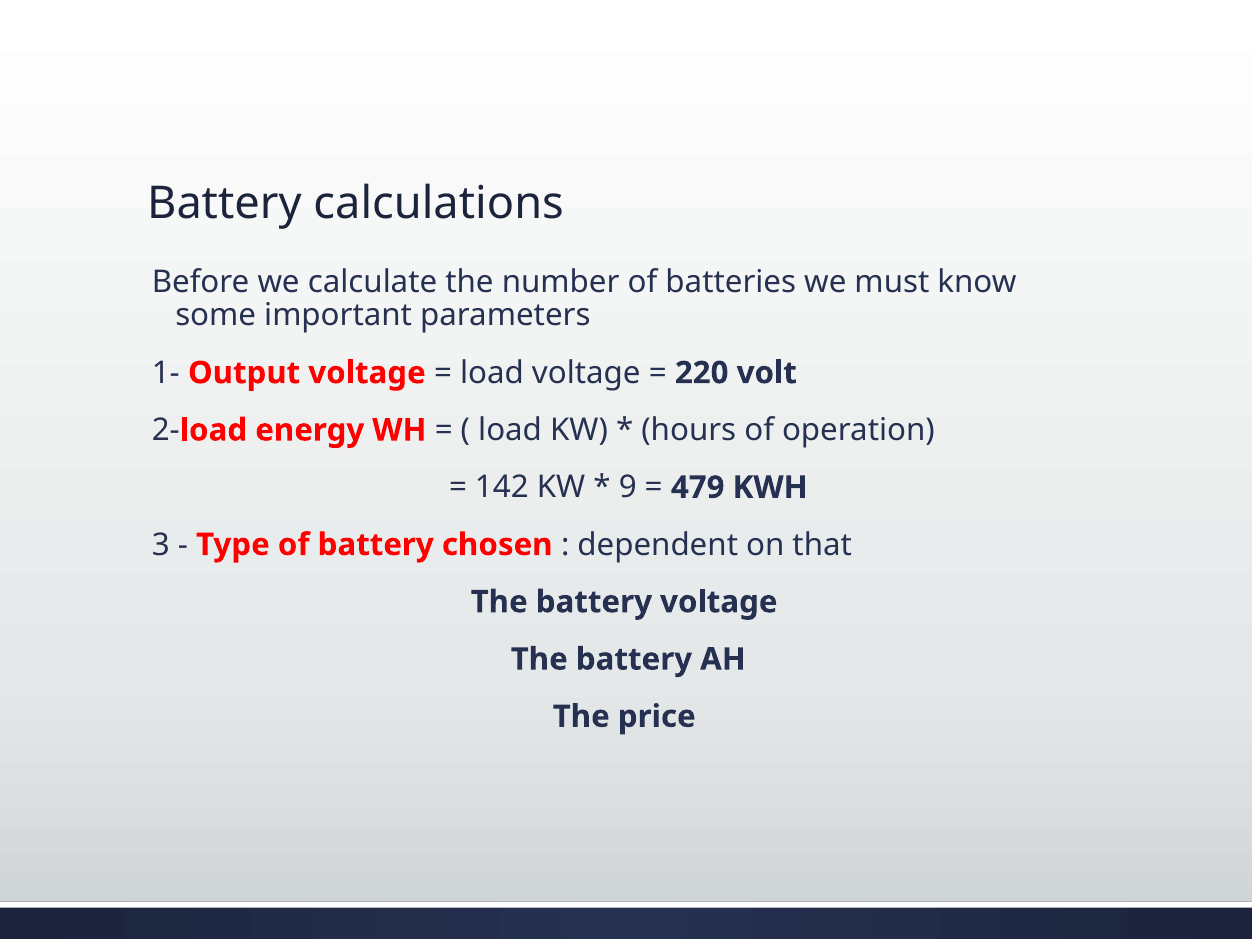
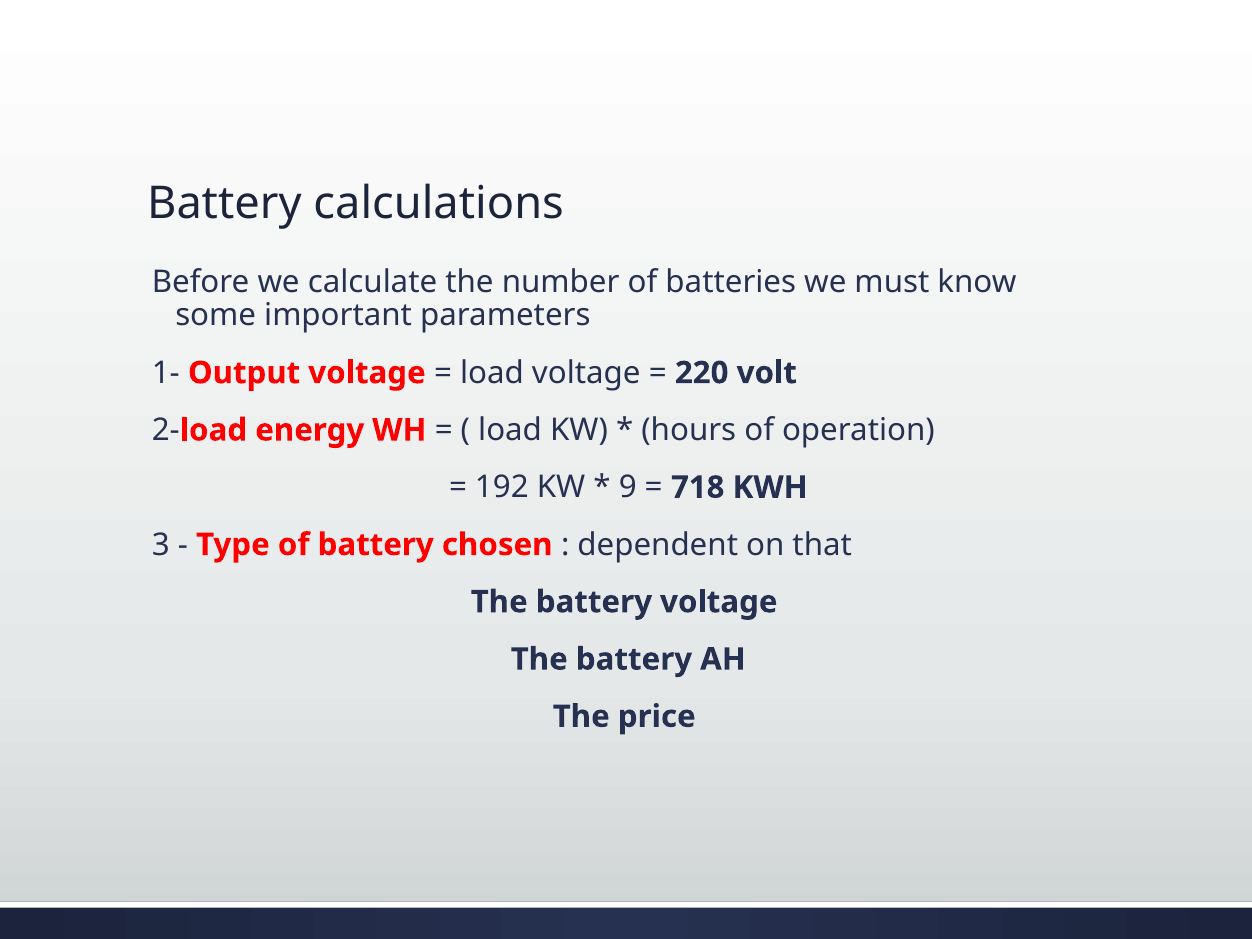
142: 142 -> 192 (502, 487)
479: 479 -> 718 (698, 487)
